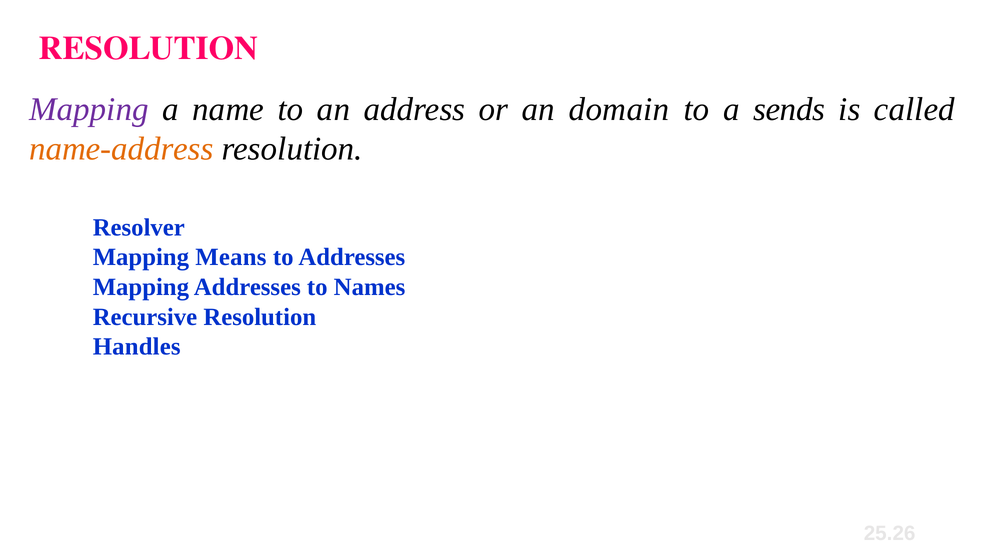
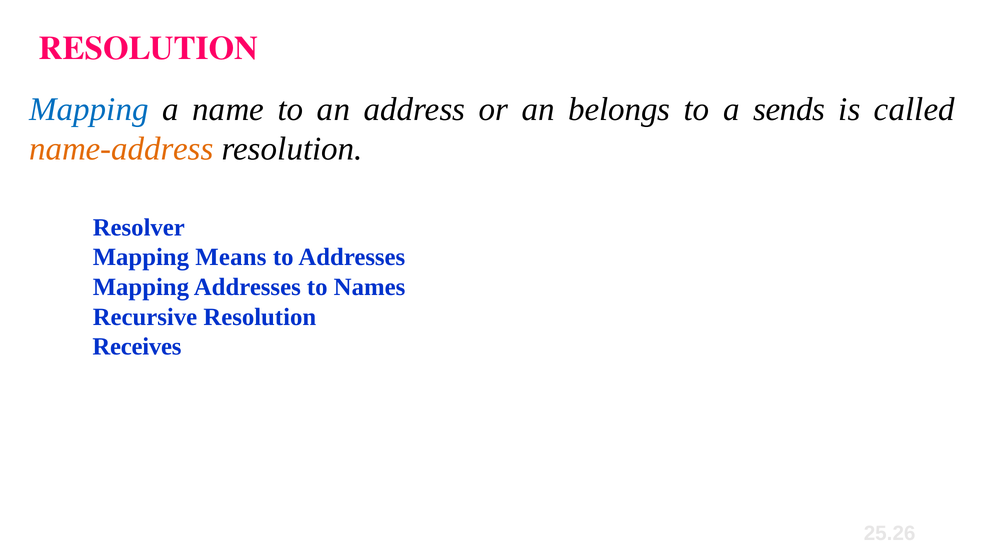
Mapping colour: purple -> blue (89, 109)
domain: domain -> belongs (619, 109)
Handles: Handles -> Receives (137, 346)
